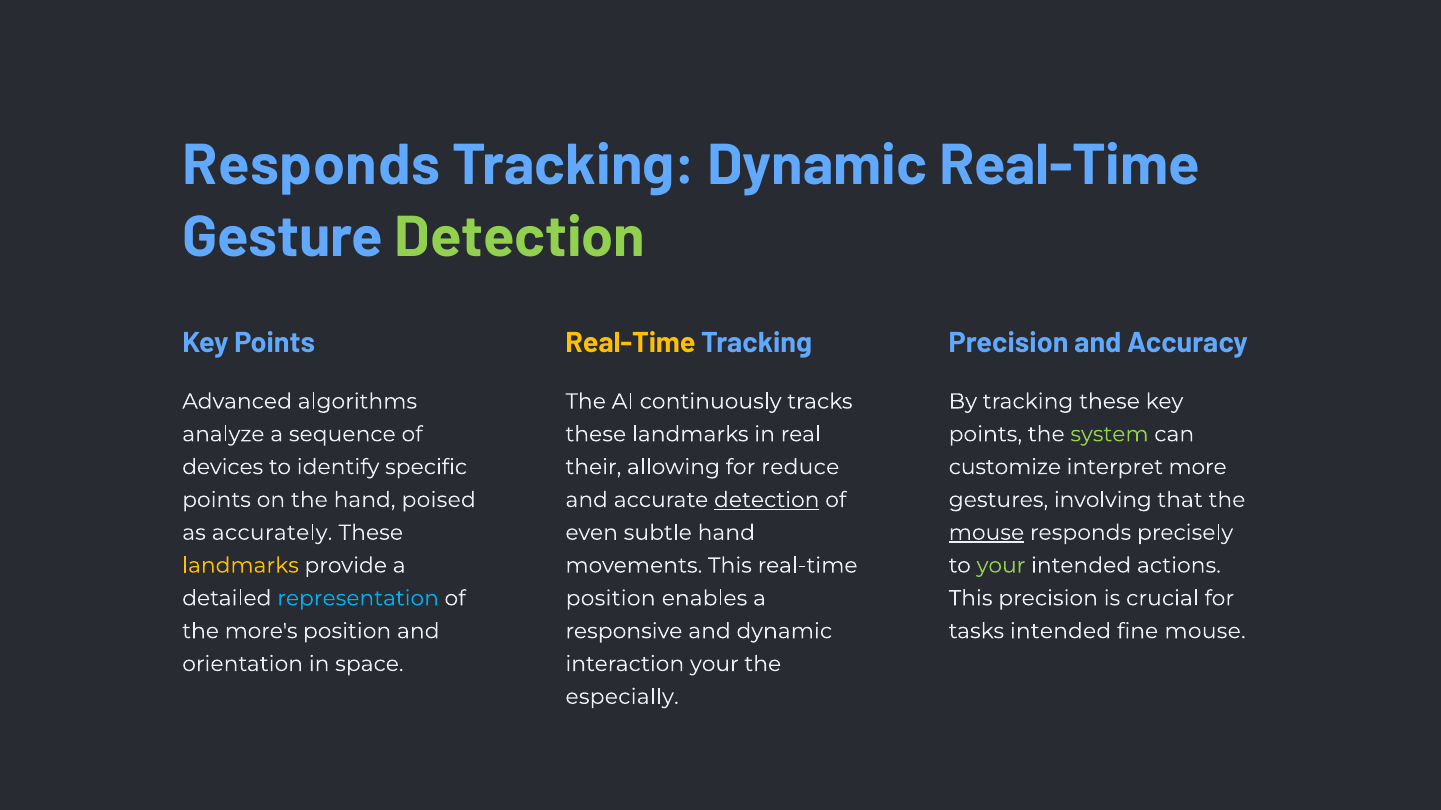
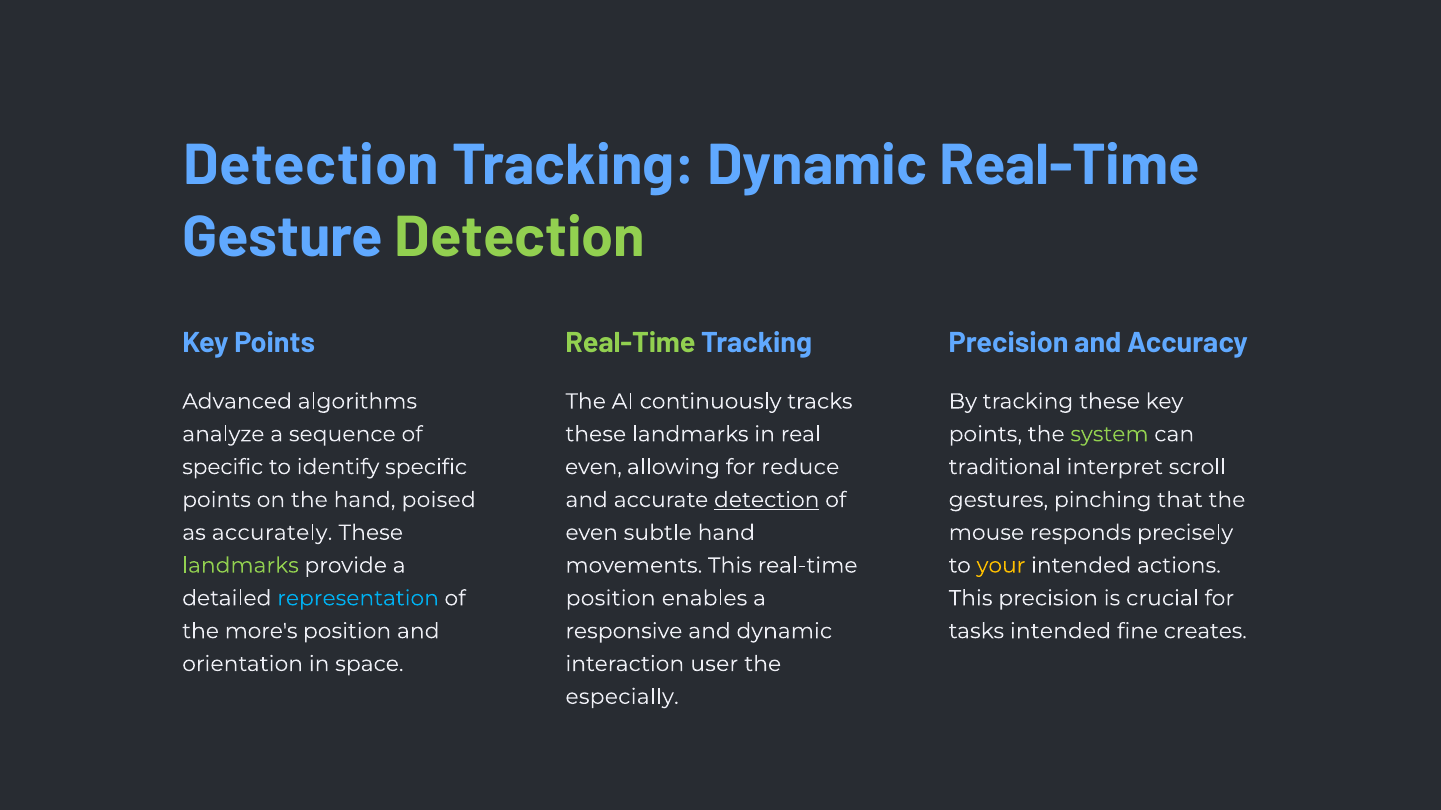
Responds: Responds -> Detection (311, 165)
Real-Time colour: yellow -> light green (631, 343)
devices: devices -> specific (223, 467)
their: their -> even (593, 467)
customize: customize -> traditional (1005, 467)
more: more -> scroll (1197, 467)
involving: involving -> pinching (1103, 500)
mouse underline: present -> none (986, 533)
landmarks colour: yellow -> light green (241, 566)
your colour: light green -> yellow (1001, 566)
fine mouse: mouse -> creates (1205, 631)
interaction your: your -> user (714, 664)
